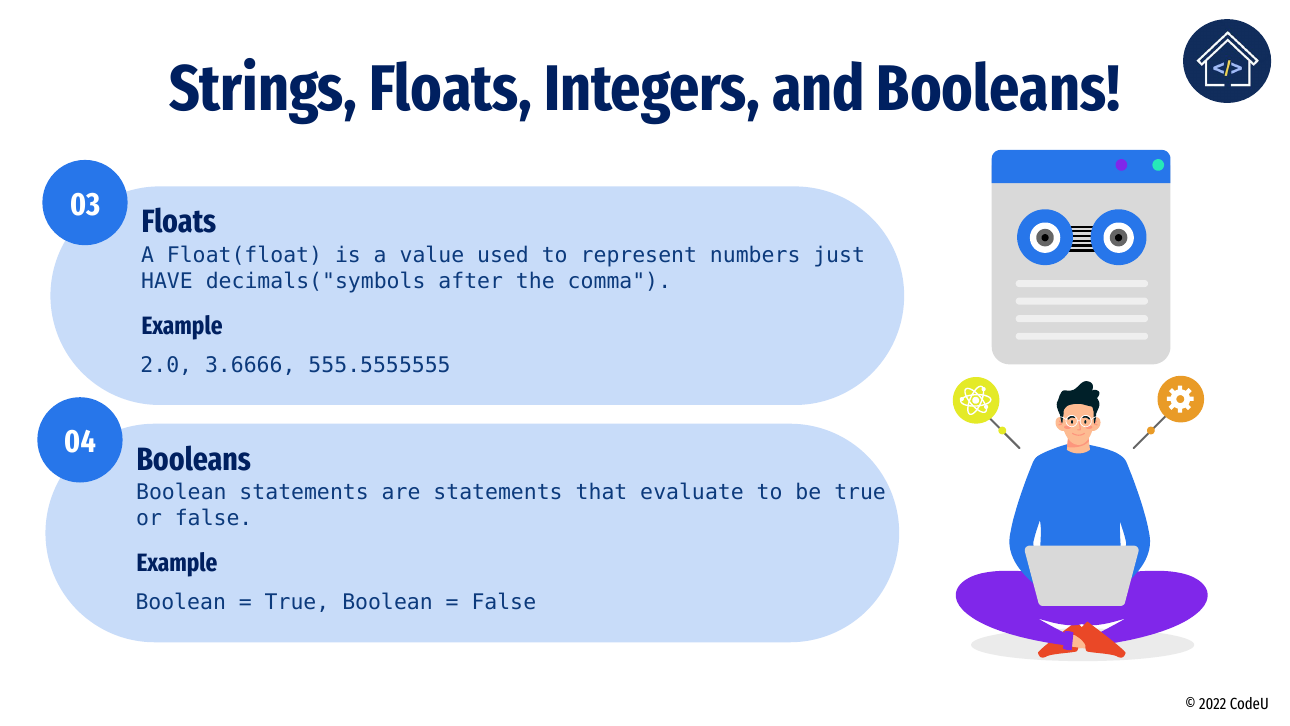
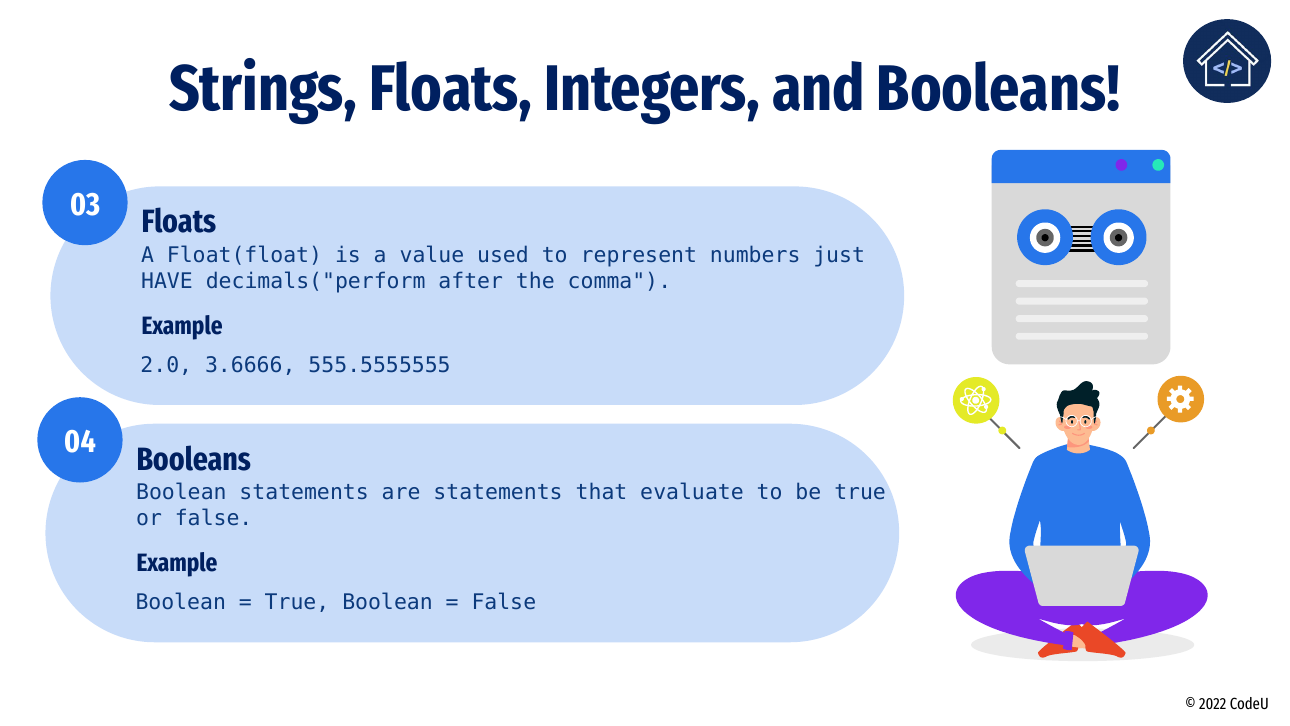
decimals("symbols: decimals("symbols -> decimals("perform (316, 281)
